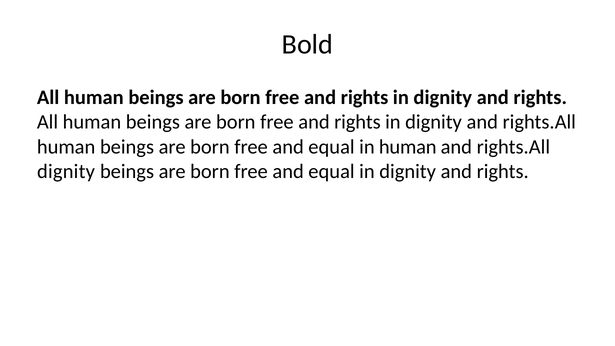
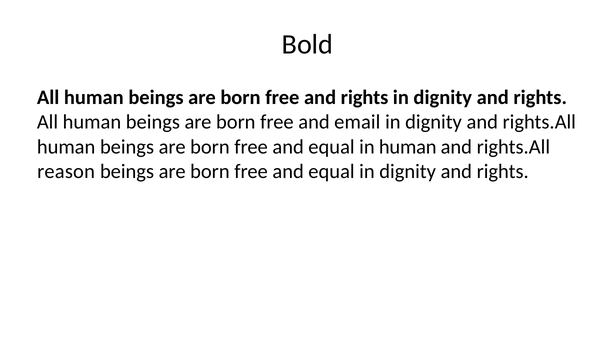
rights: rights -> email (357, 122)
dignity: dignity -> reason (66, 171)
